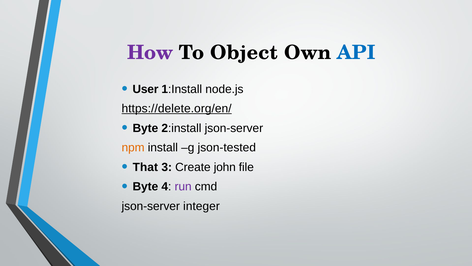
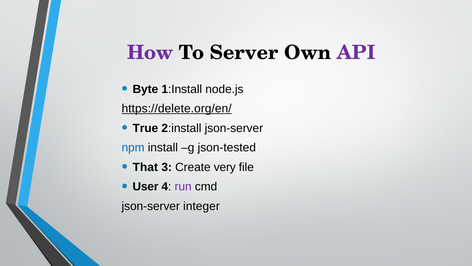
Object: Object -> Server (244, 53)
API colour: blue -> purple (356, 53)
User: User -> Byte (145, 89)
Byte: Byte -> True (145, 128)
npm colour: orange -> blue (133, 147)
john: john -> very (225, 167)
Byte: Byte -> User (145, 186)
